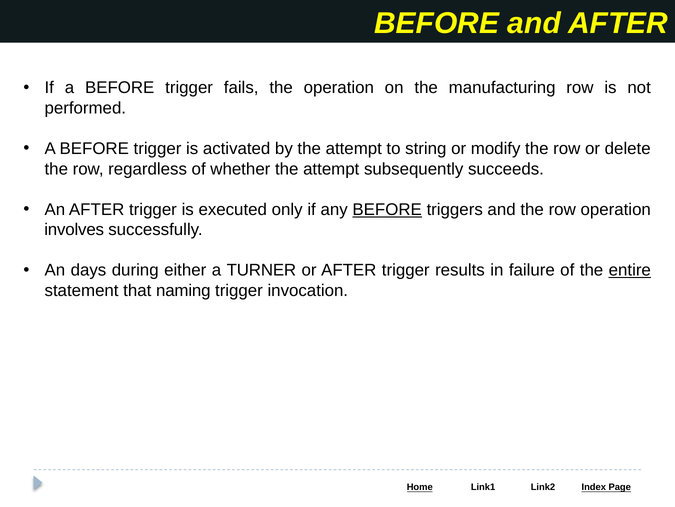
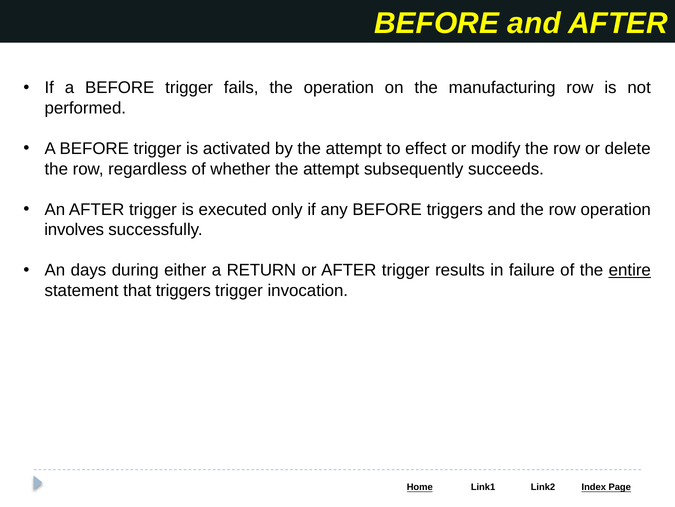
string: string -> effect (426, 148)
BEFORE underline: present -> none (387, 209)
TURNER: TURNER -> RETURN (261, 270)
that naming: naming -> triggers (183, 290)
